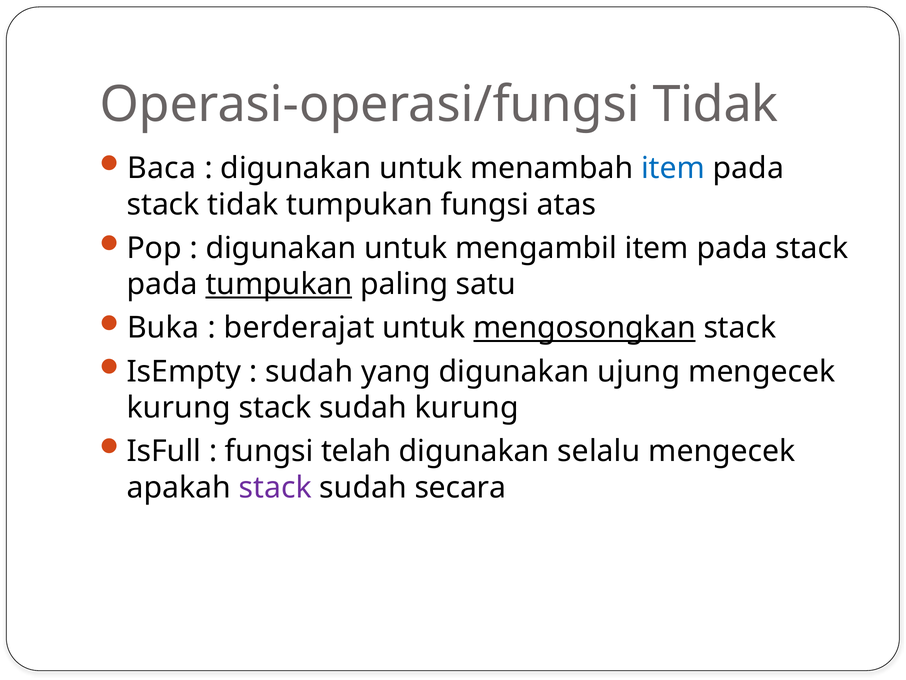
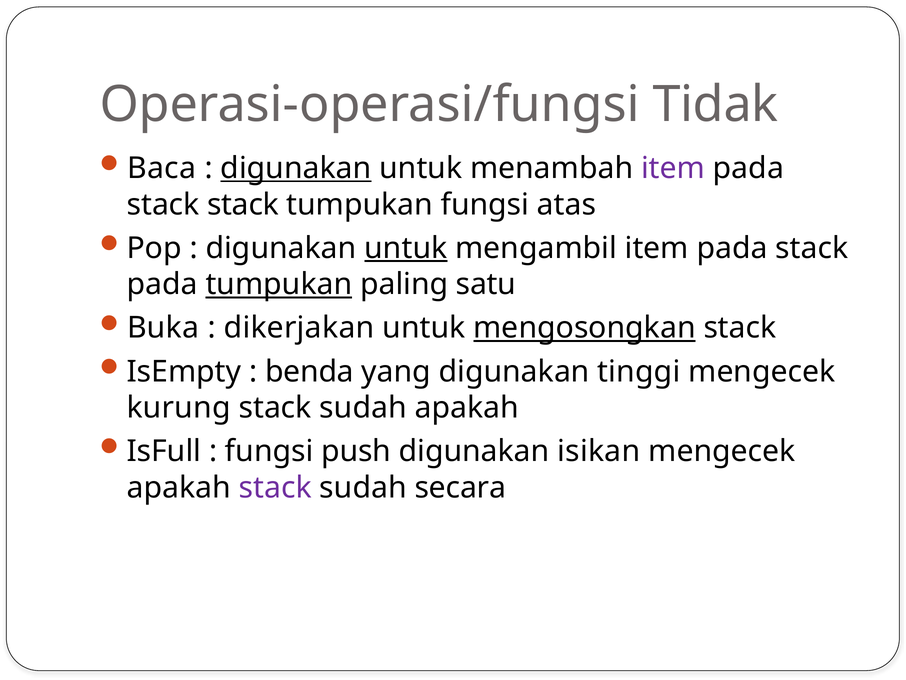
digunakan underline: none -> present (296, 168)
item colour: blue -> purple (673, 168)
stack tidak: tidak -> stack (243, 204)
untuk underline: none -> present (406, 248)
berderajat: berderajat -> dikerjakan (299, 328)
sudah: sudah -> benda (309, 371)
ujung: ujung -> tinggi (639, 371)
sudah kurung: kurung -> apakah (467, 408)
telah: telah -> push (356, 451)
selalu: selalu -> isikan (599, 451)
